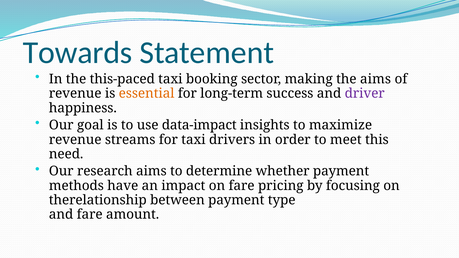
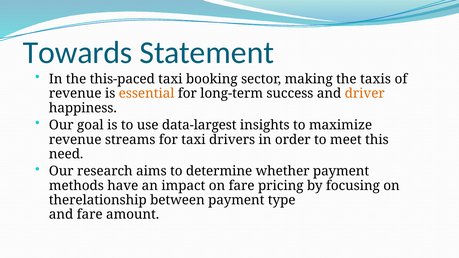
the aims: aims -> taxis (376, 79)
driver colour: purple -> orange (365, 94)
data-impact: data-impact -> data-largest (199, 125)
